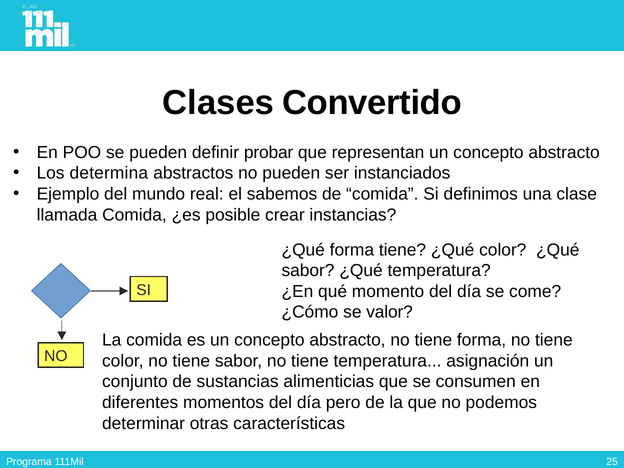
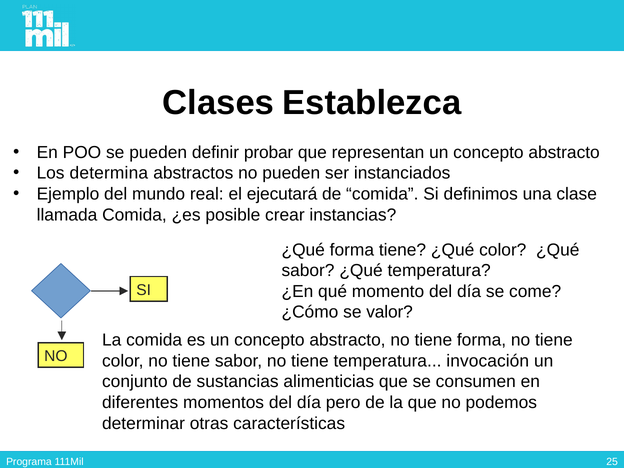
Convertido: Convertido -> Establezca (372, 103)
sabemos: sabemos -> ejecutará (282, 194)
asignación: asignación -> invocación (488, 361)
